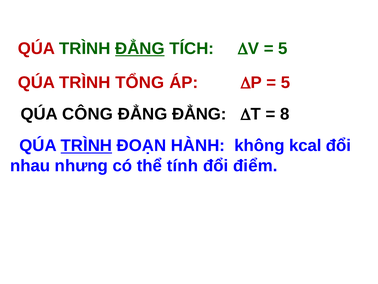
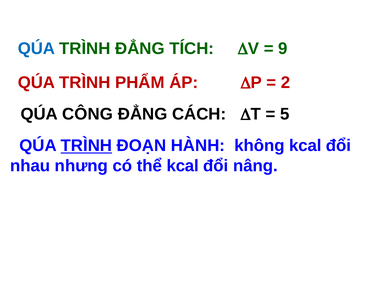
QÚA colour: red -> blue (36, 48)
ĐẲNG underline: present -> none (140, 48)
5: 5 -> 9 (283, 48)
TỔNG: TỔNG -> PHẨM (140, 82)
5: 5 -> 2 (285, 82)
ĐẲNG ĐẲNG: ĐẲNG -> CÁCH (199, 114)
8: 8 -> 5 (285, 114)
thể tính: tính -> kcal (183, 166)
điểm: điểm -> nâng (255, 166)
